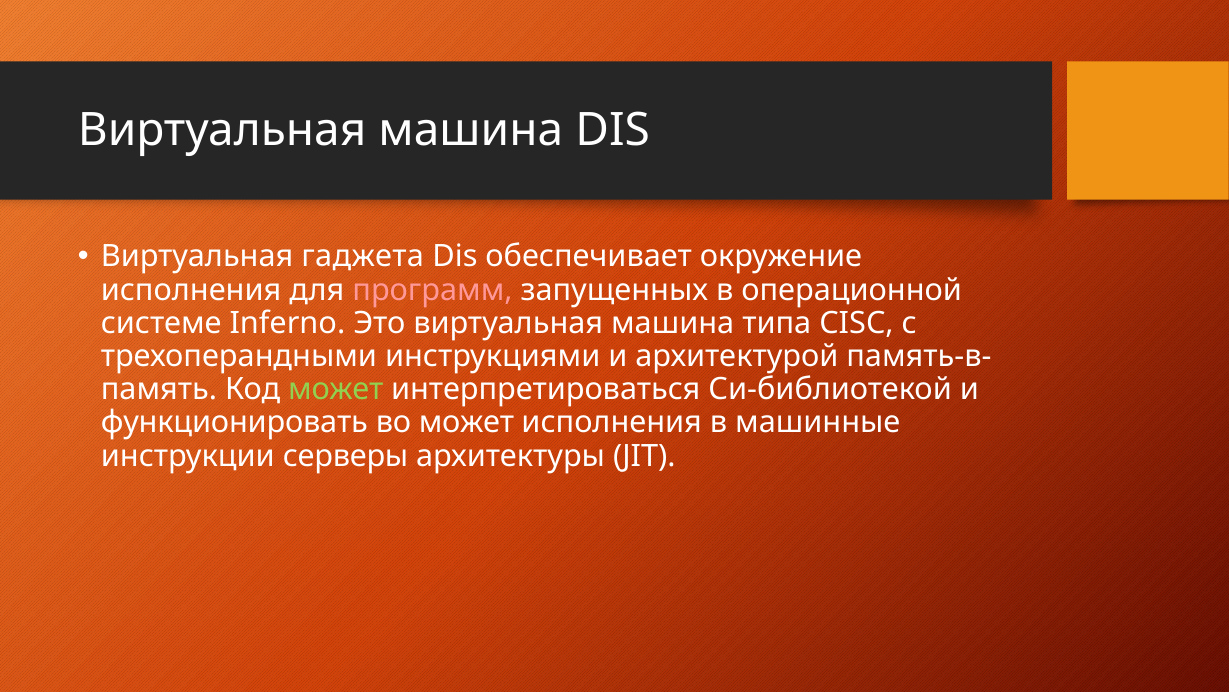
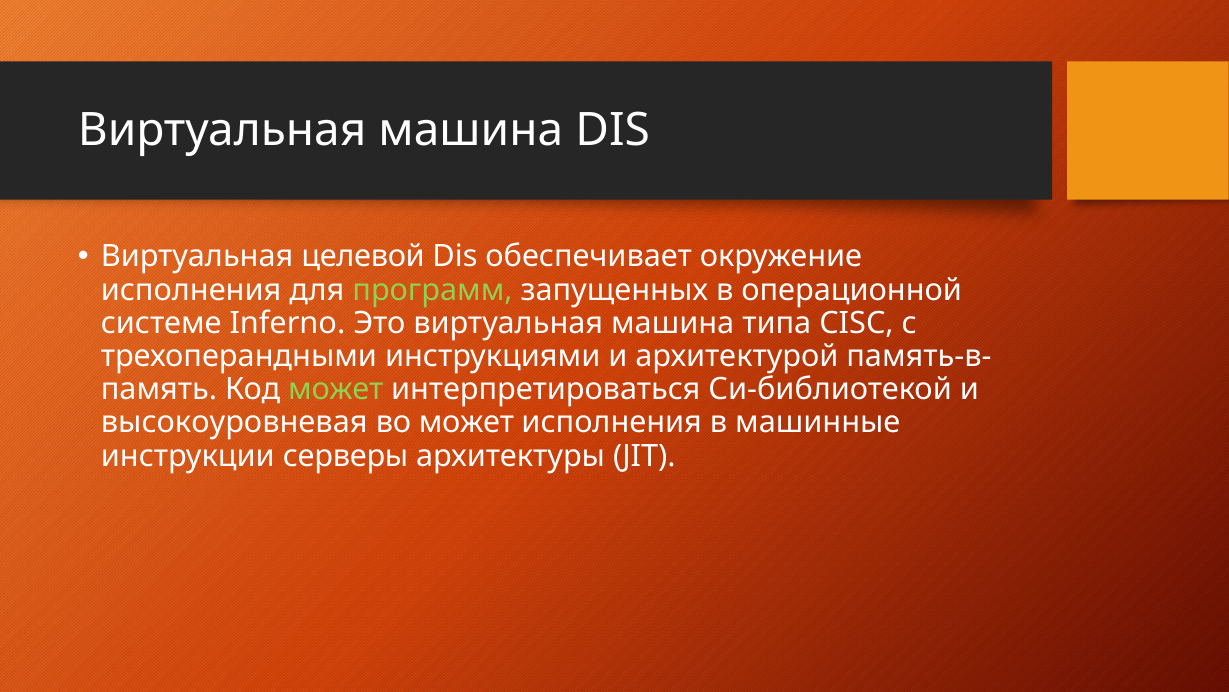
гаджета: гаджета -> целевой (363, 257)
программ colour: pink -> light green (433, 290)
функционировать: функционировать -> высокоуровневая (234, 422)
